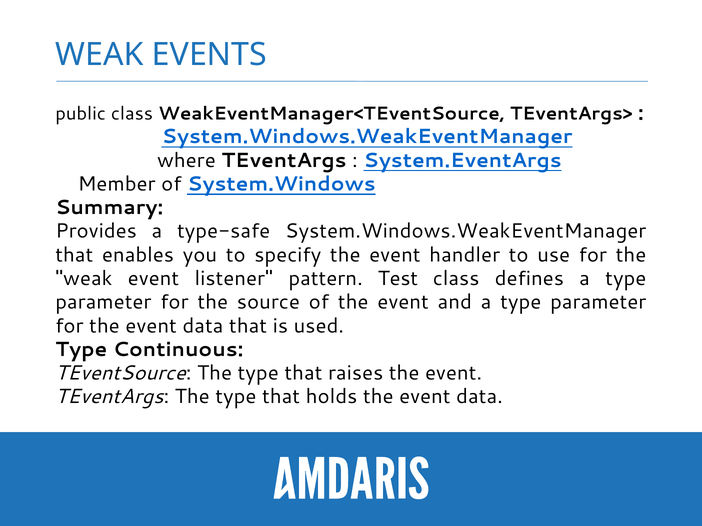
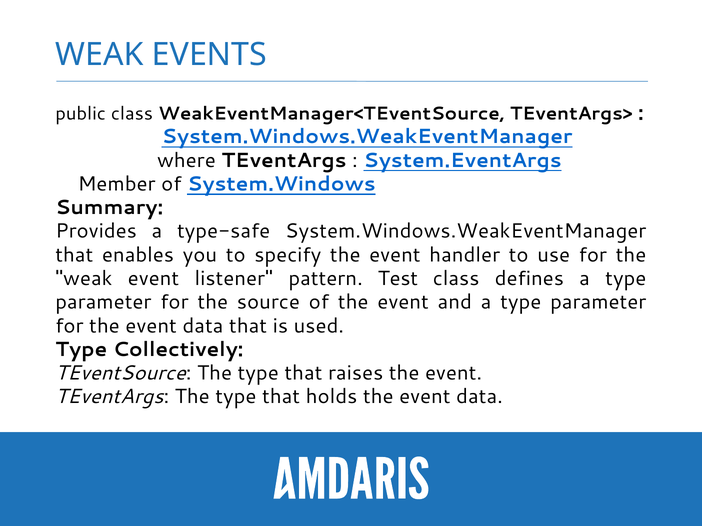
Continuous: Continuous -> Collectively (178, 350)
